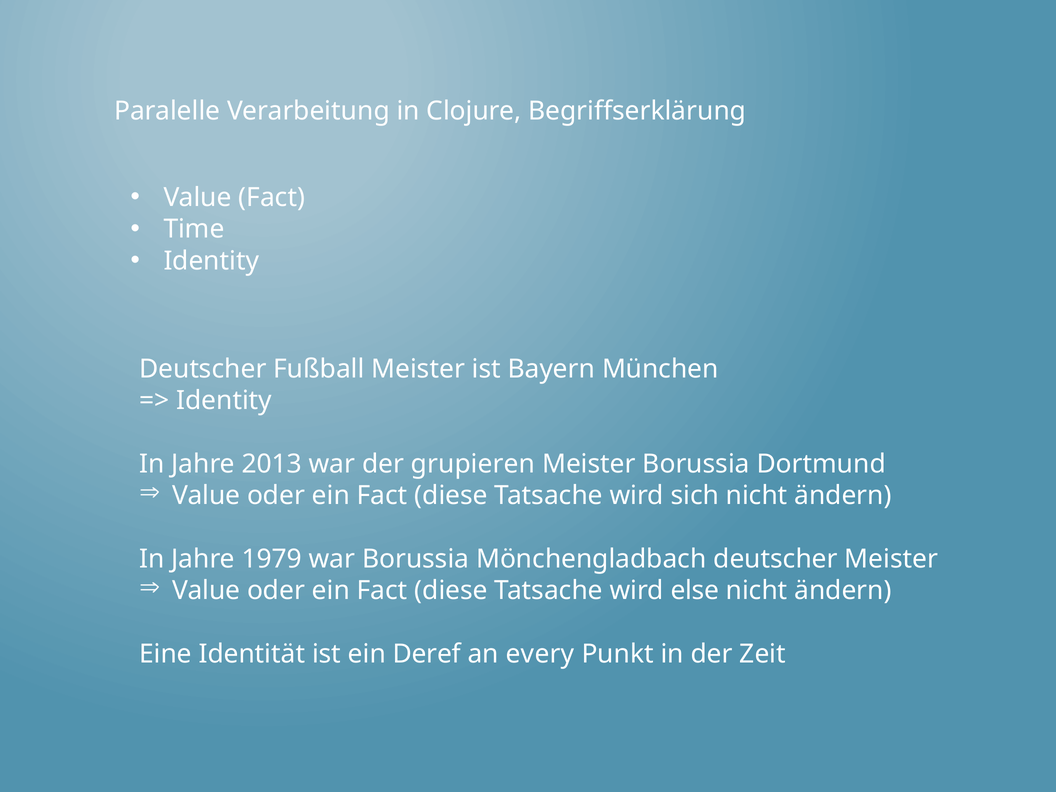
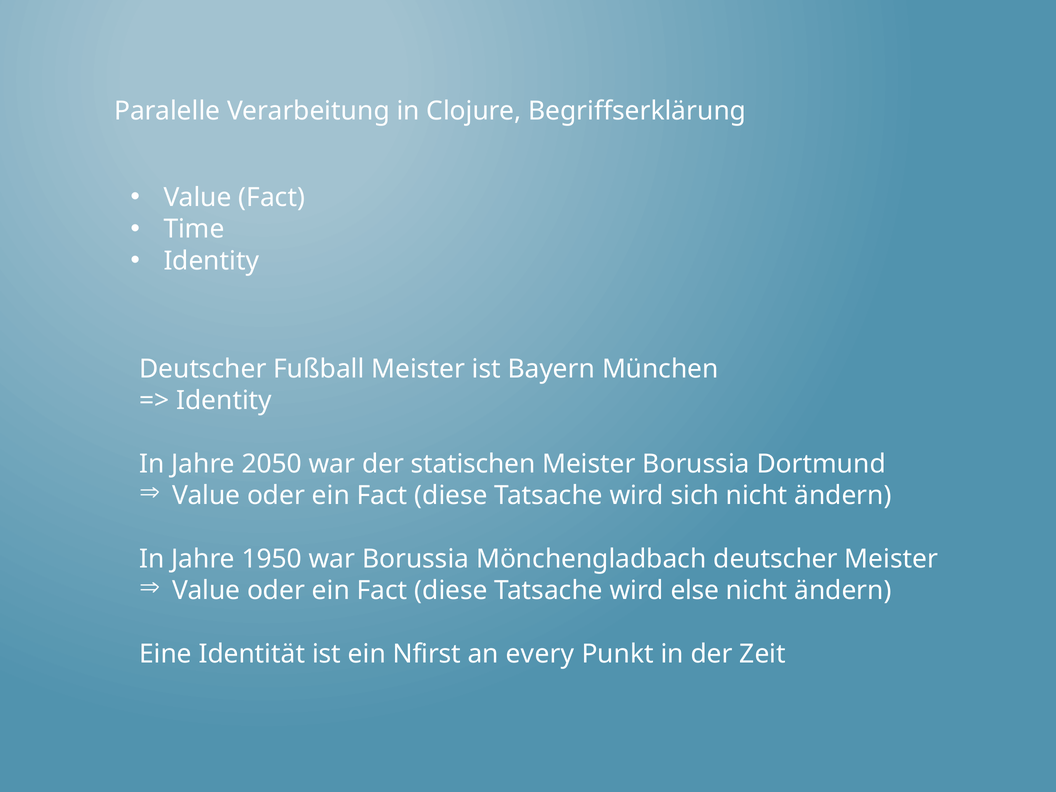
2013: 2013 -> 2050 (272, 464)
grupieren: grupieren -> statischen (473, 464)
1979: 1979 -> 1950 (272, 559)
Deref: Deref -> Nfirst (427, 654)
